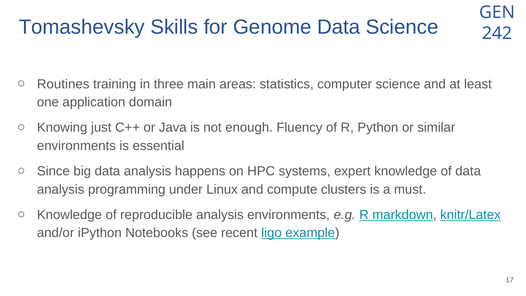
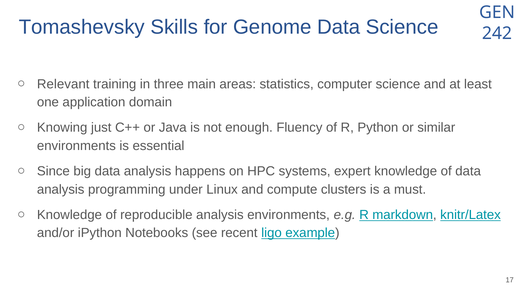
Routines: Routines -> Relevant (63, 84)
